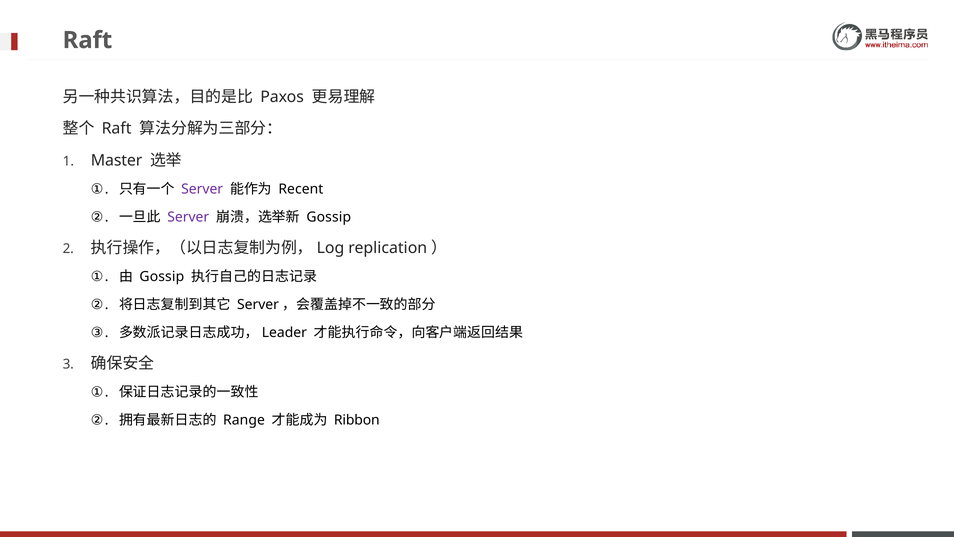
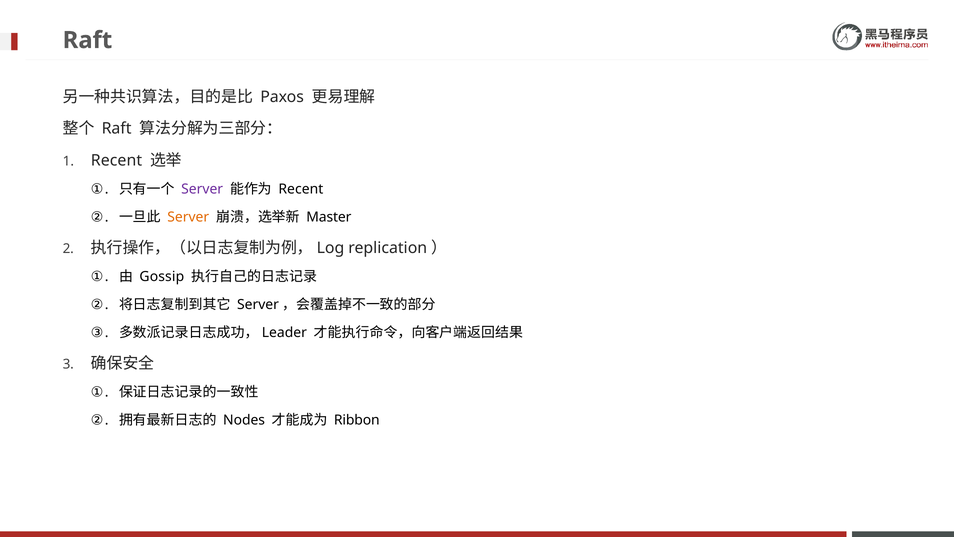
Master: Master -> Recent (116, 160)
Server colour: purple -> orange (188, 217)
Gossip: Gossip -> Master (329, 217)
Range: Range -> Nodes (244, 420)
